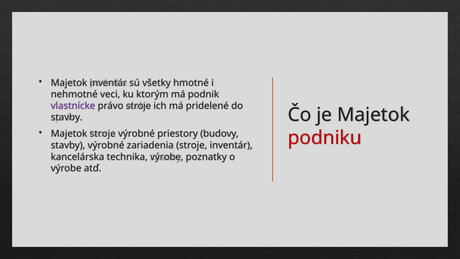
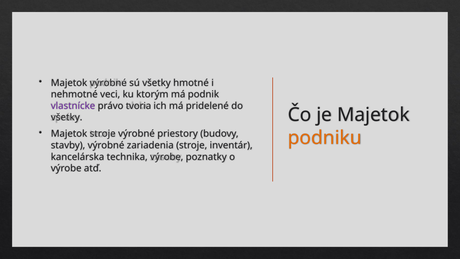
Majetok inventár: inventár -> výrobné (108, 83)
právo stroje: stroje -> tvoria (139, 106)
stavby: stavby -> všetky (67, 117)
podniku colour: red -> orange (325, 138)
